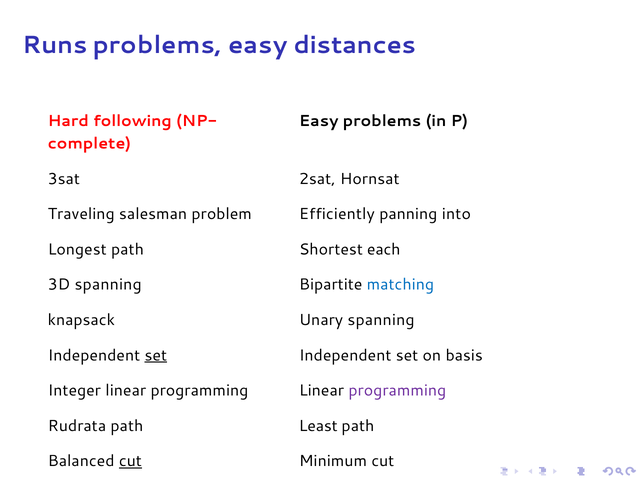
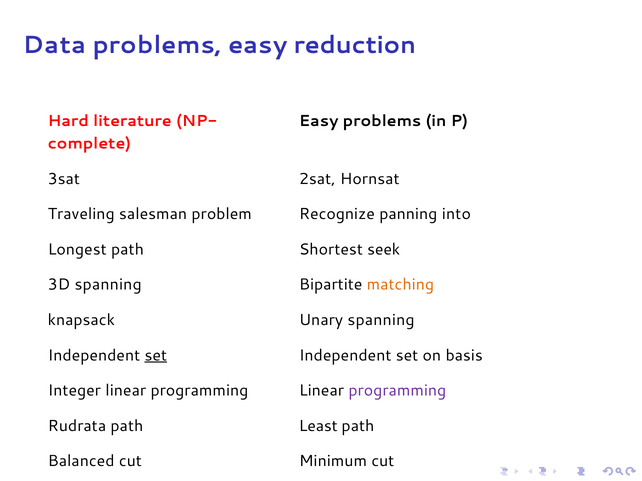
Runs: Runs -> Data (54, 45)
distances: distances -> reduction (355, 45)
following: following -> literature (132, 121)
Eﬃciently: Eﬃciently -> Recognize (337, 214)
each: each -> seek (384, 250)
matching colour: blue -> orange (400, 285)
cut underline: present -> none (130, 462)
